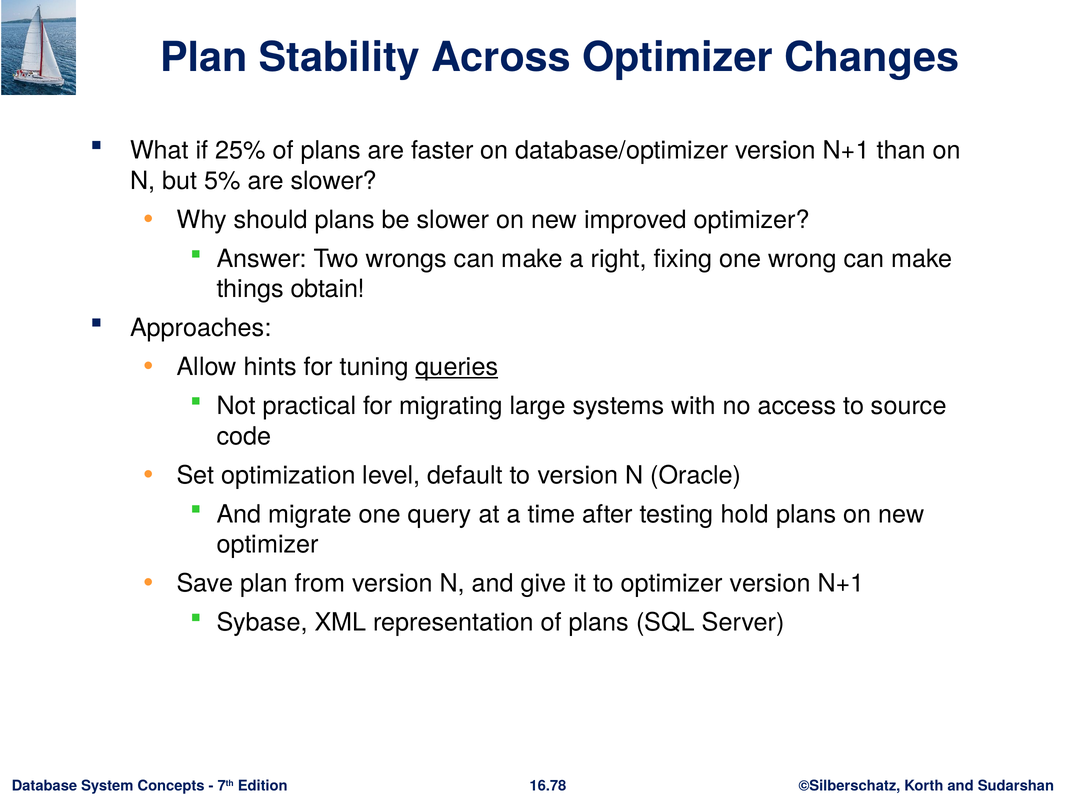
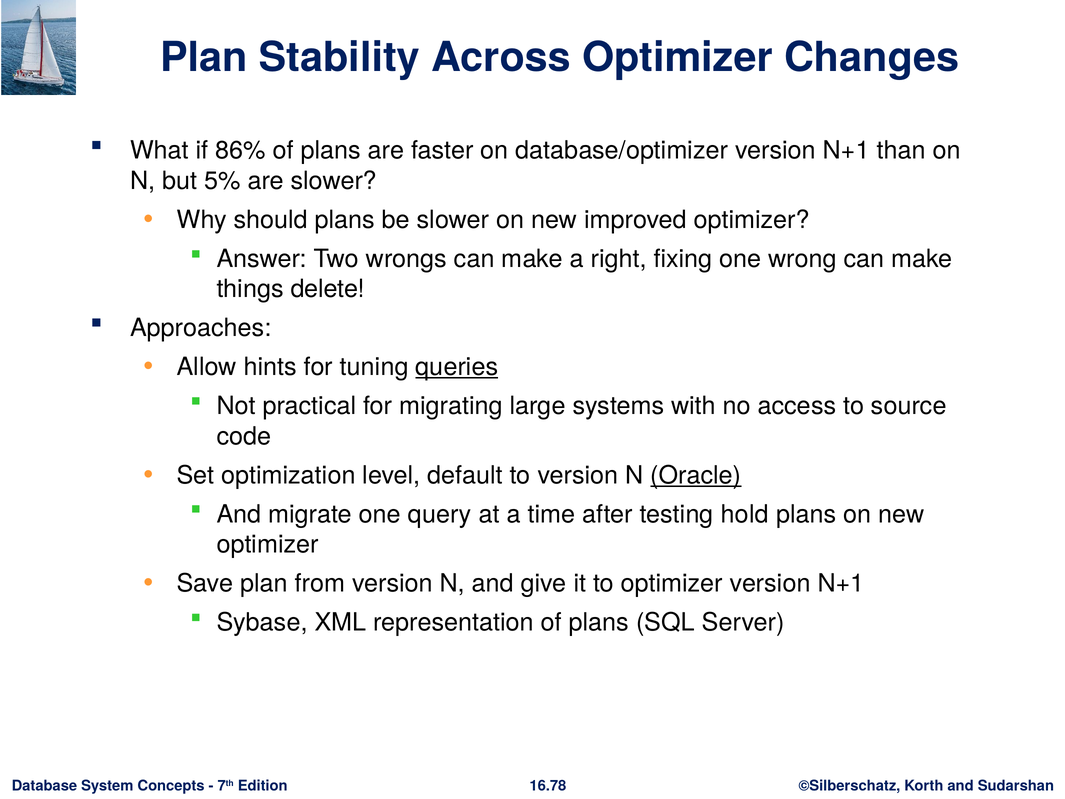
25%: 25% -> 86% (241, 151)
obtain: obtain -> delete (328, 289)
Oracle underline: none -> present (696, 475)
